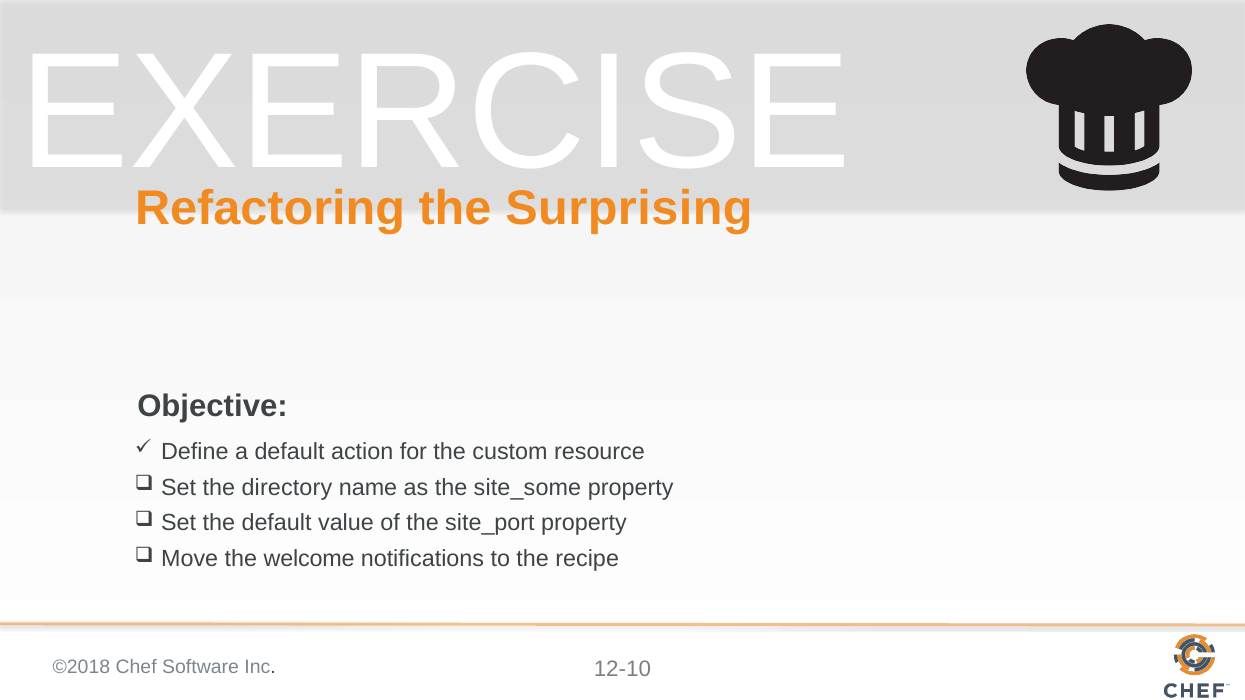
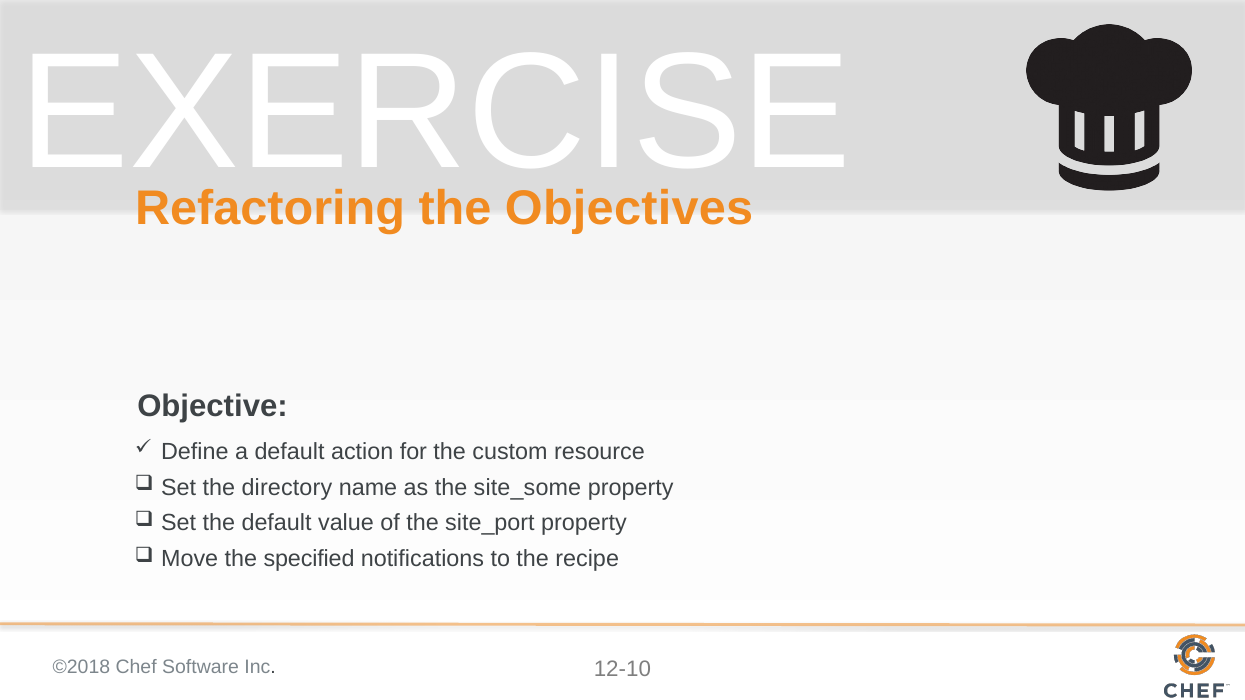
Surprising: Surprising -> Objectives (629, 208)
welcome: welcome -> specified (309, 559)
